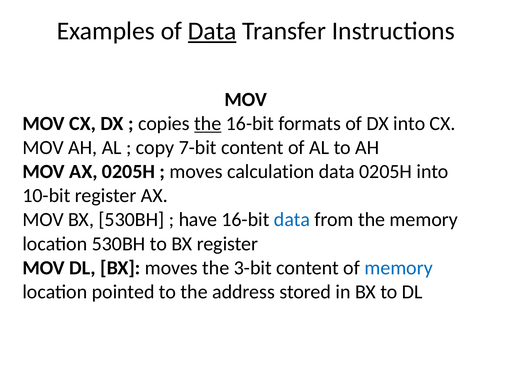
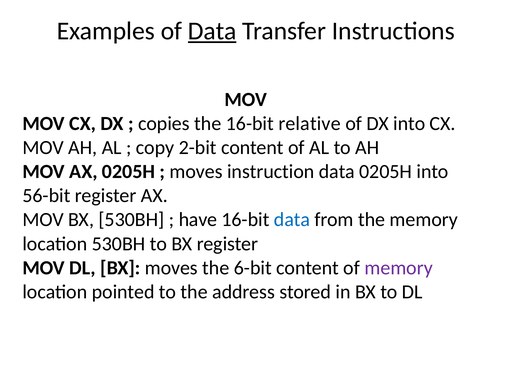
the underline: present -> none (208, 123)
formats: formats -> relative (310, 123)
7-bit: 7-bit -> 2-bit (198, 147)
calculation: calculation -> instruction (271, 171)
10-bit: 10-bit -> 56-bit (46, 195)
3-bit: 3-bit -> 6-bit (253, 267)
memory colour: blue -> purple (399, 267)
